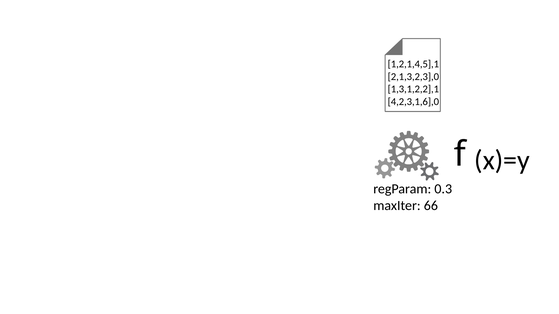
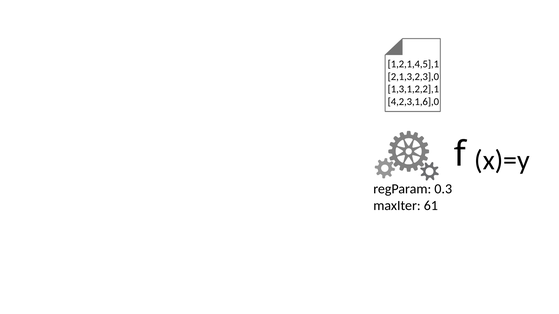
66: 66 -> 61 (431, 206)
